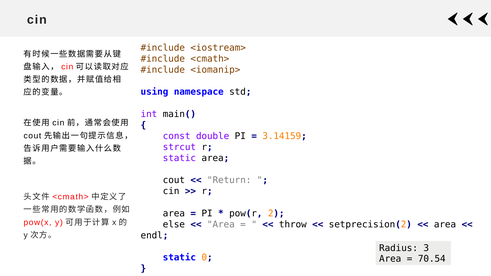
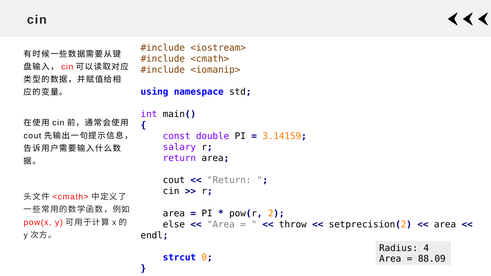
strcut: strcut -> salary (179, 147)
static: static -> return (179, 158)
3: 3 -> 4 (426, 248)
static: static -> strcut (179, 258)
70.54: 70.54 -> 88.09 (432, 259)
